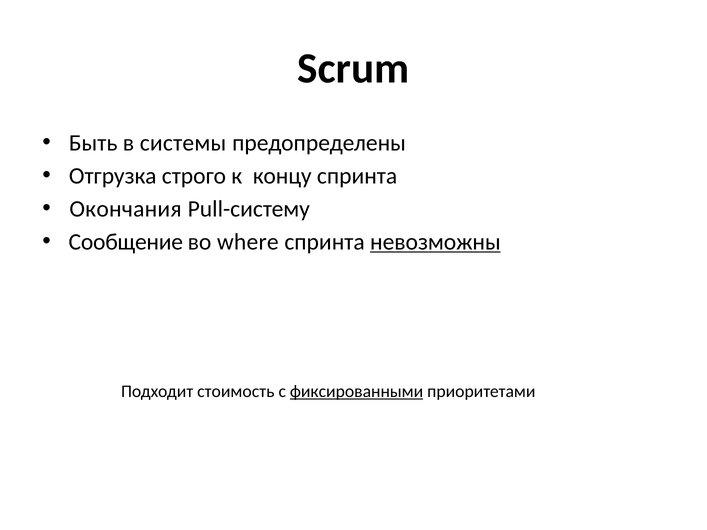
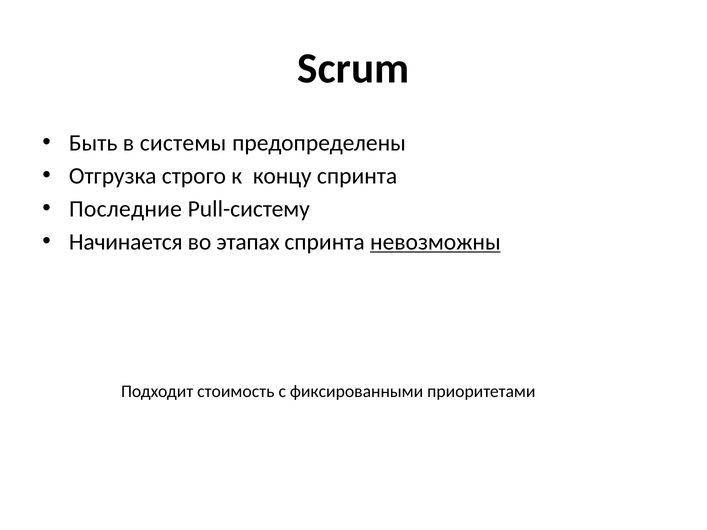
Окончания: Окончания -> Последние (126, 209)
Сообщение: Сообщение -> Начинается (126, 242)
where: where -> этапах (248, 242)
фиксированными underline: present -> none (357, 392)
